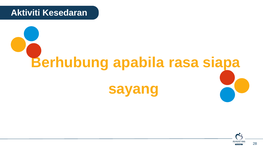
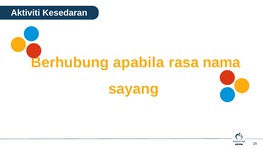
siapa: siapa -> nama (222, 62)
